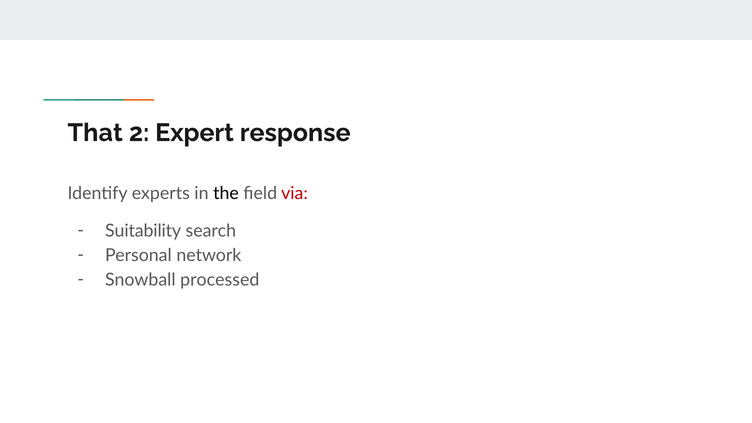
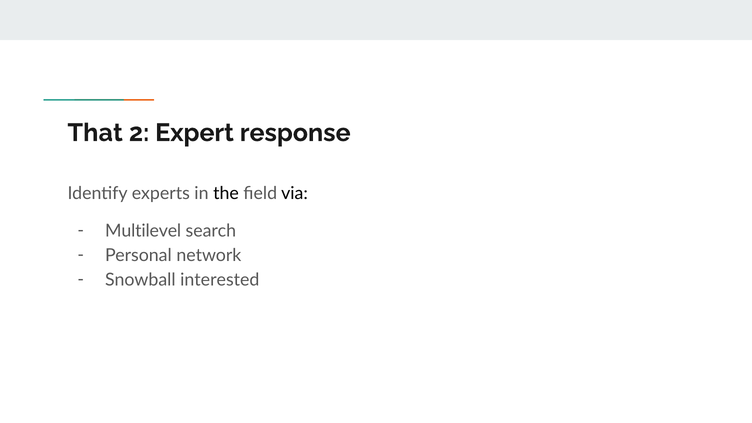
via colour: red -> black (295, 194)
Suitability: Suitability -> Multilevel (143, 231)
processed: processed -> interested (220, 280)
